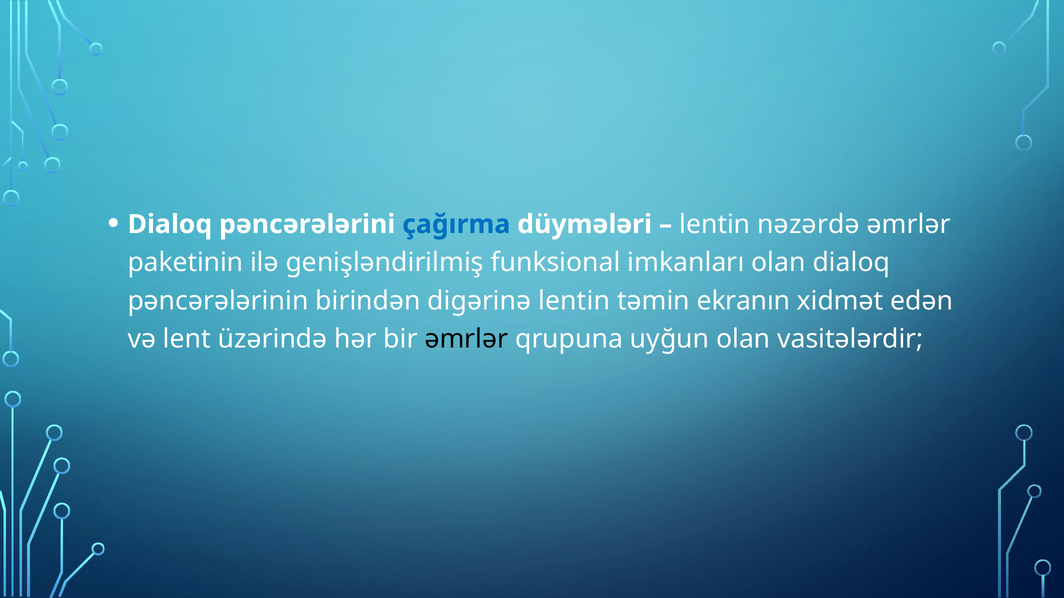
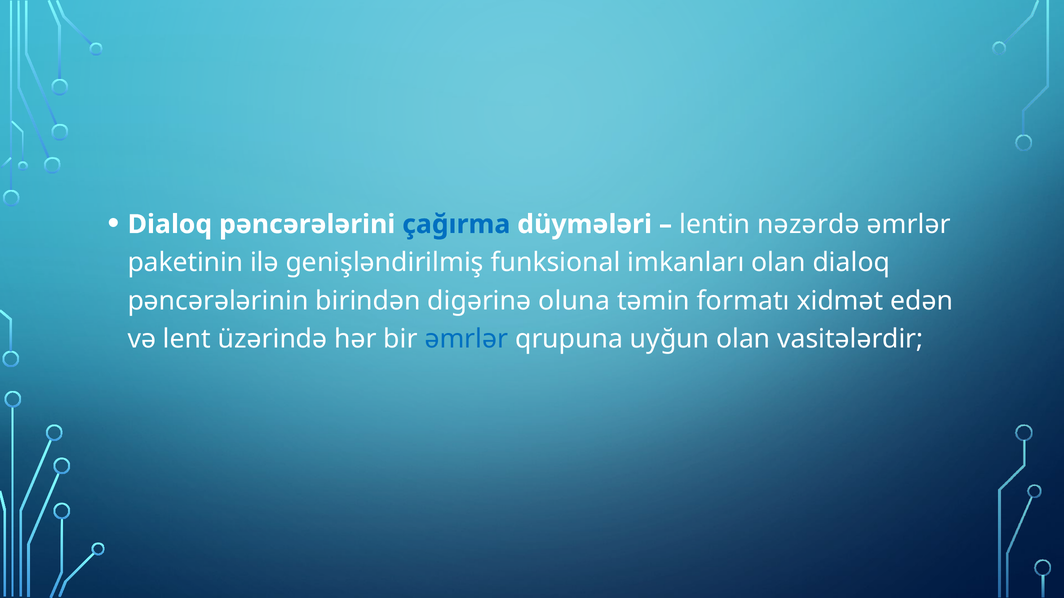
digərinə lentin: lentin -> oluna (574, 301)
ekranın: ekranın -> formatı (743, 301)
əmrlər colour: black -> blue (466, 339)
